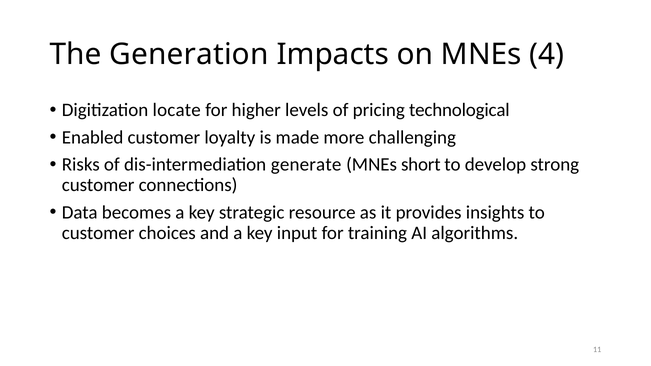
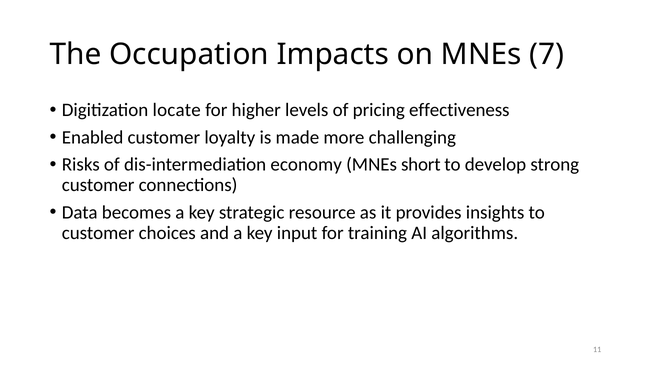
Generation: Generation -> Occupation (189, 55)
4: 4 -> 7 (547, 55)
technological: technological -> effectiveness (459, 110)
generate: generate -> economy (306, 165)
